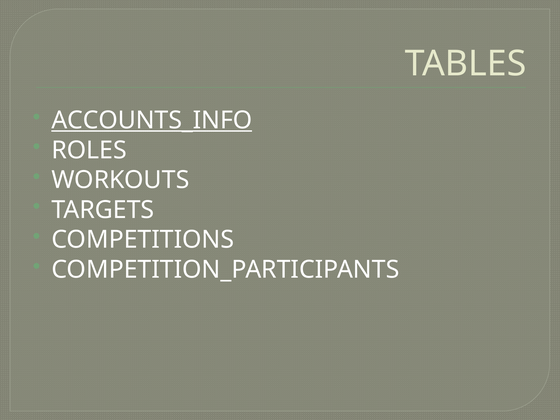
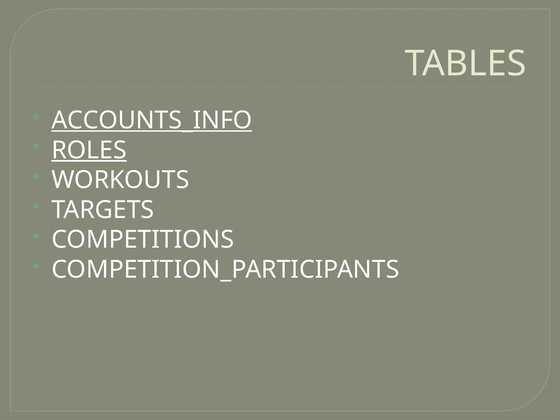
ROLES underline: none -> present (89, 150)
